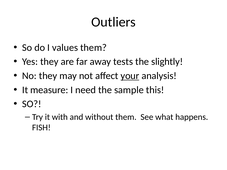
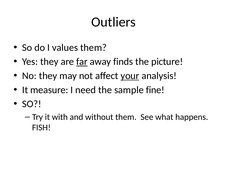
far underline: none -> present (82, 62)
tests: tests -> finds (123, 62)
slightly: slightly -> picture (167, 62)
this: this -> fine (155, 90)
